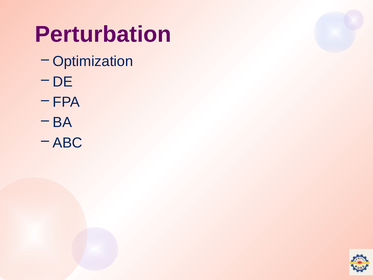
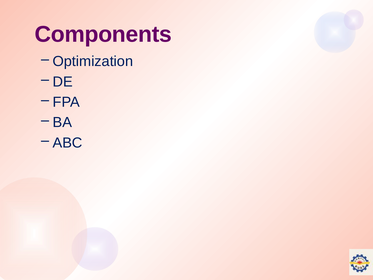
Perturbation: Perturbation -> Components (103, 34)
